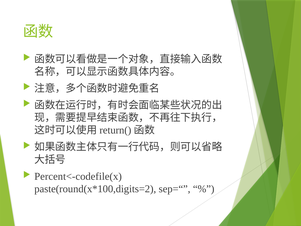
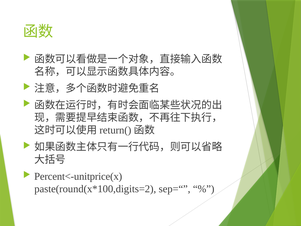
Percent<-codefile(x: Percent<-codefile(x -> Percent<-unitprice(x (78, 176)
